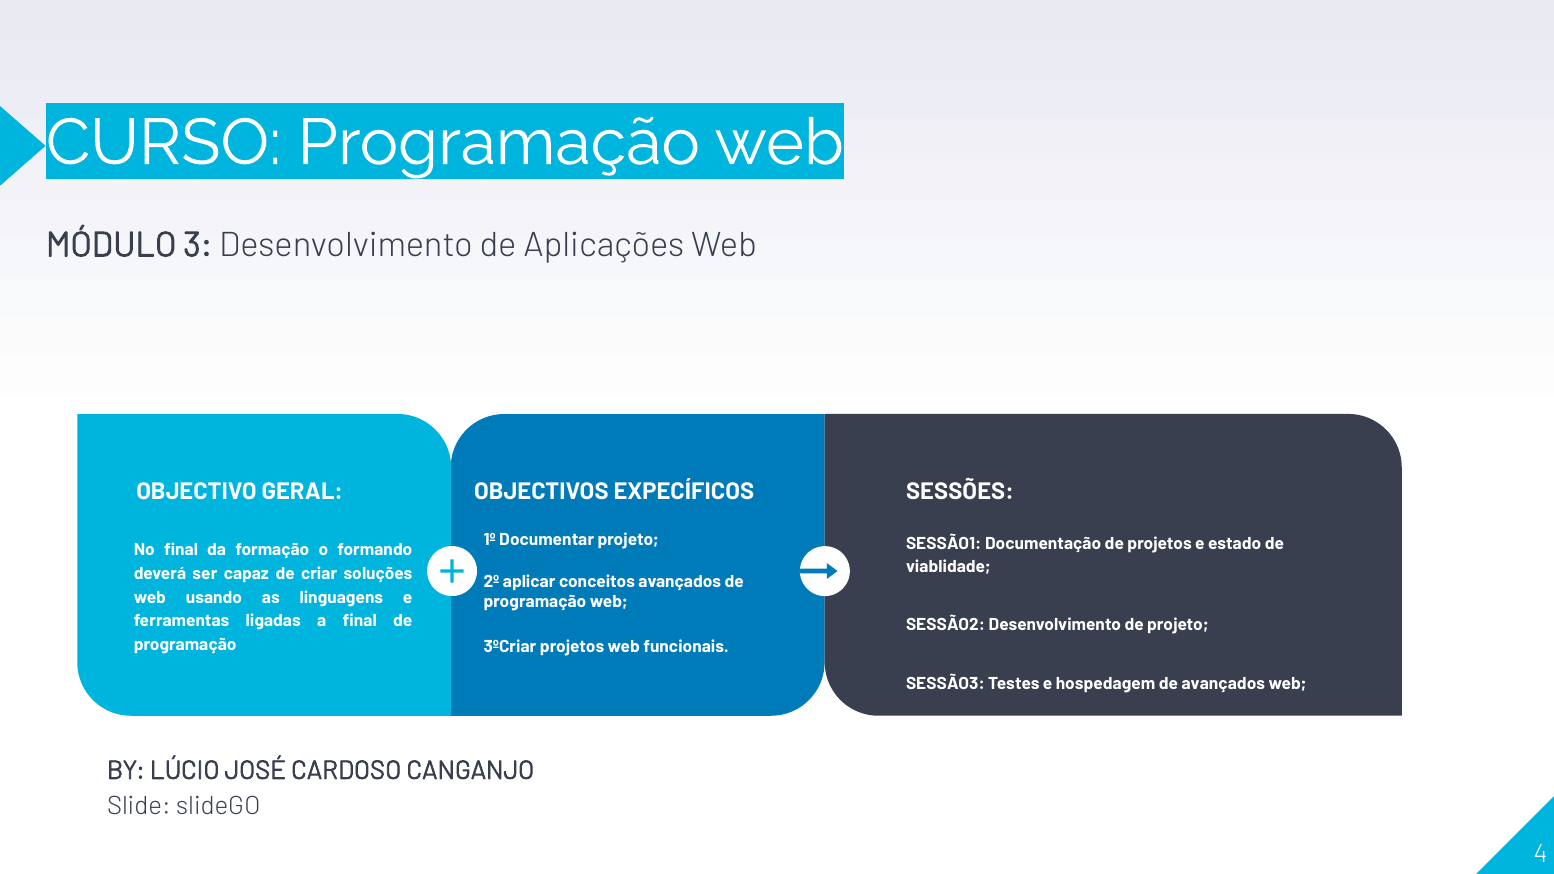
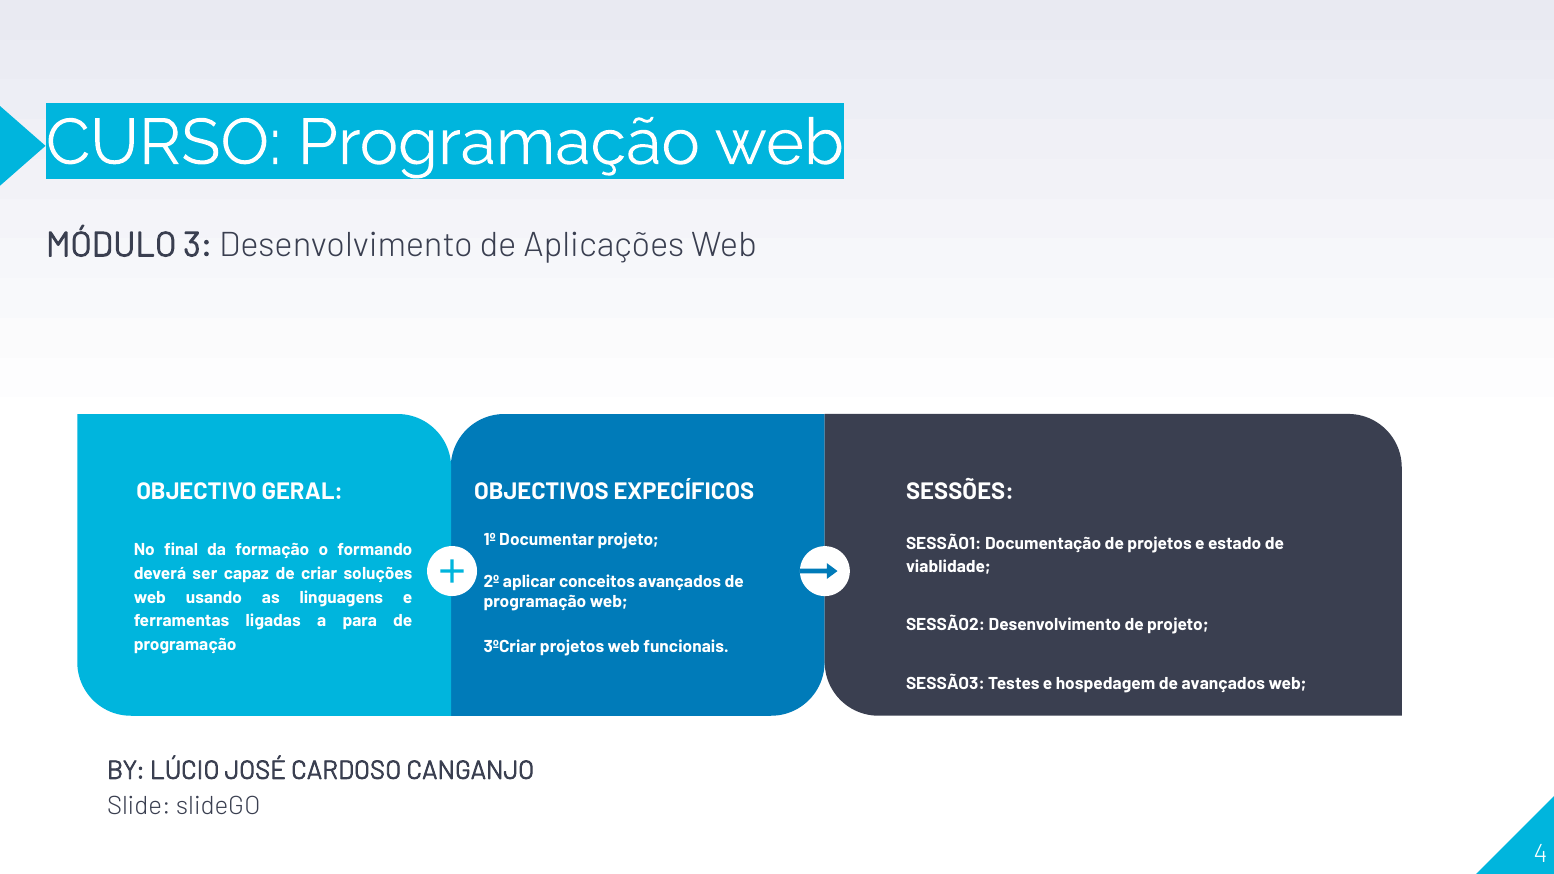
a final: final -> para (360, 621)
